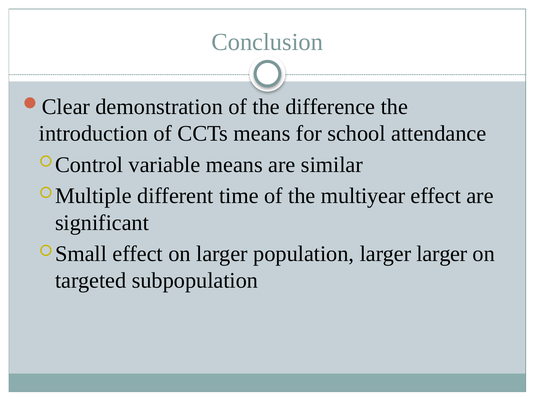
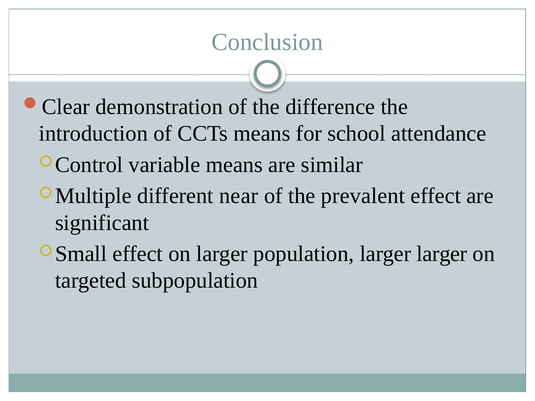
time: time -> near (239, 196)
multiyear: multiyear -> prevalent (363, 196)
